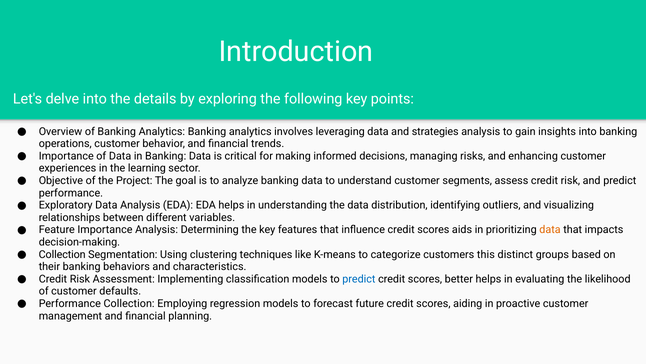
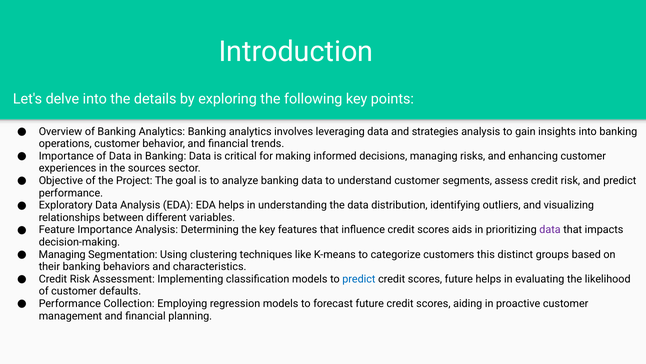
learning: learning -> sources (147, 168)
data colour: orange -> purple (550, 230)
Collection: Collection -> Managing (62, 254)
scores better: better -> future (459, 279)
